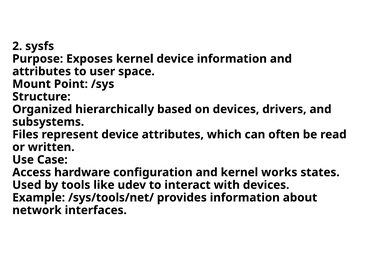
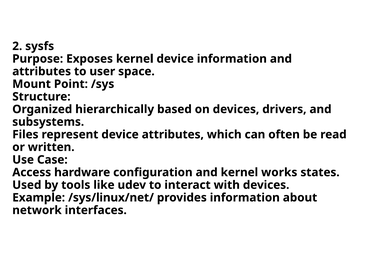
/sys/tools/net/: /sys/tools/net/ -> /sys/linux/net/ (111, 198)
